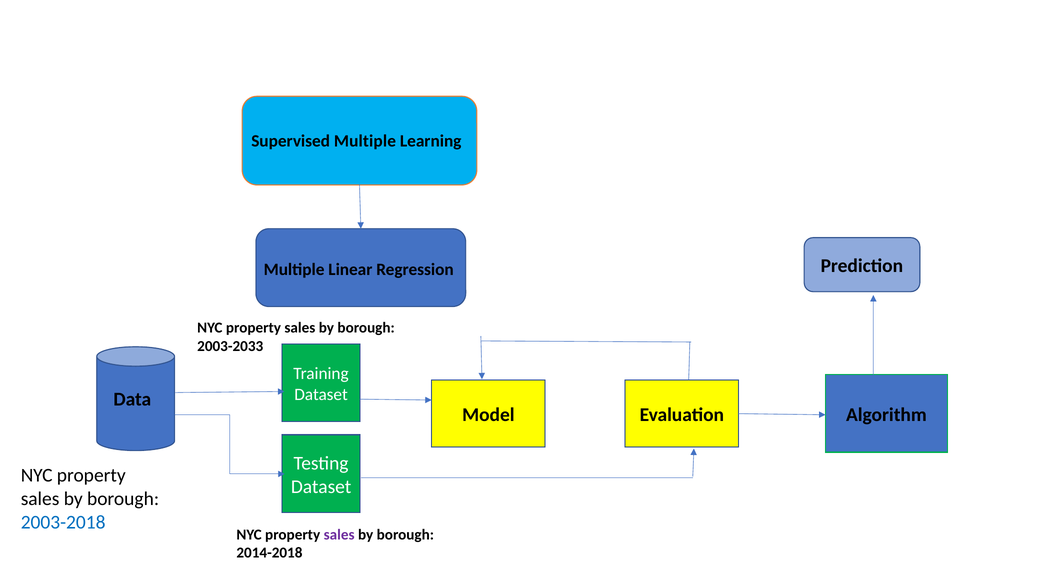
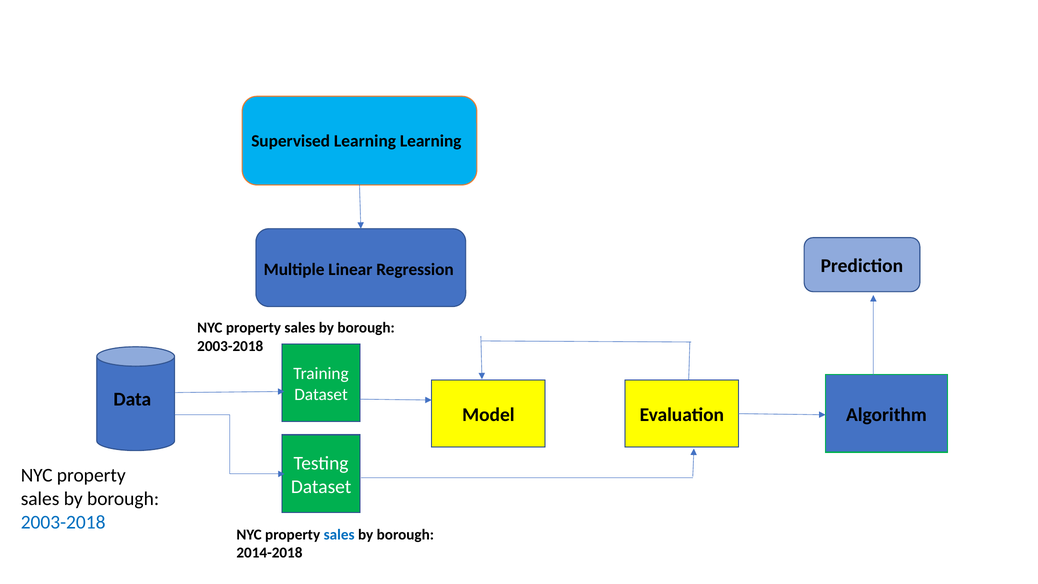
Supervised Multiple: Multiple -> Learning (365, 141)
2003-2033: 2003-2033 -> 2003-2018 (230, 346)
sales colour: purple -> blue (339, 535)
